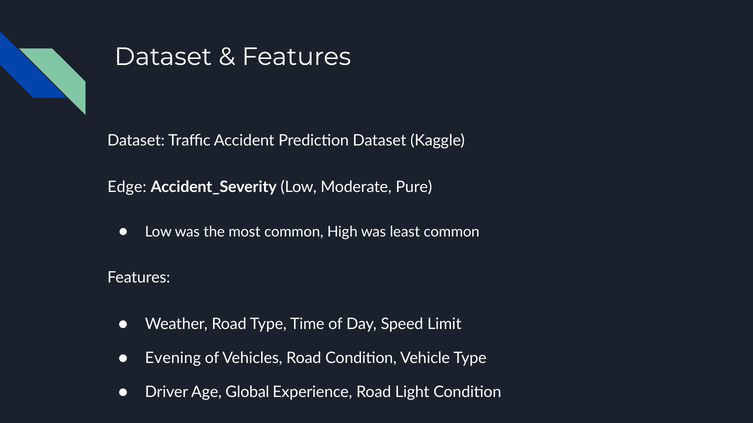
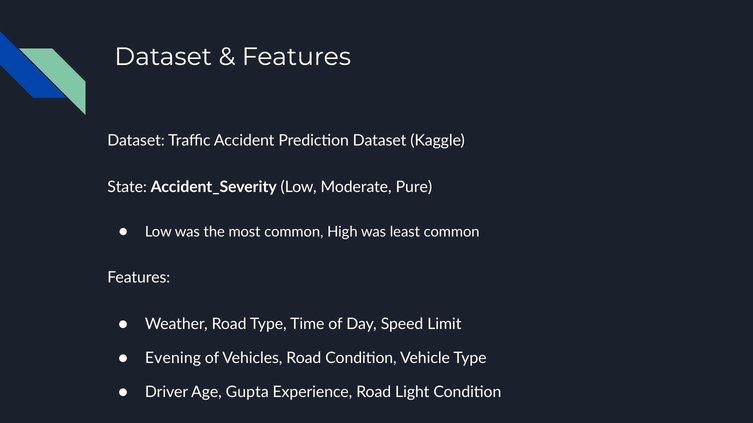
Edge: Edge -> State (127, 187)
Global: Global -> Gupta (247, 393)
